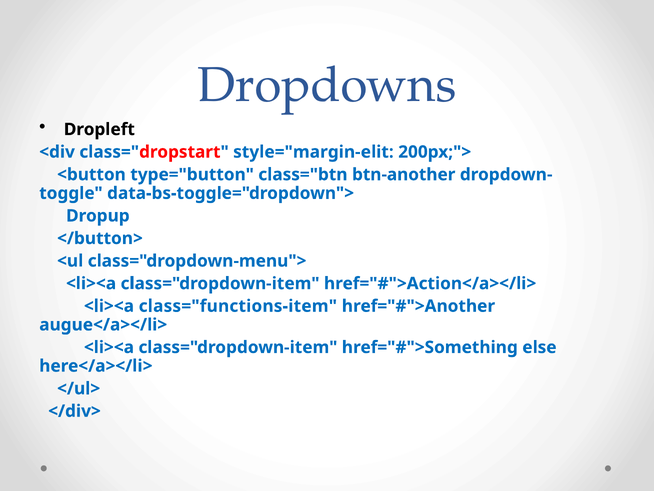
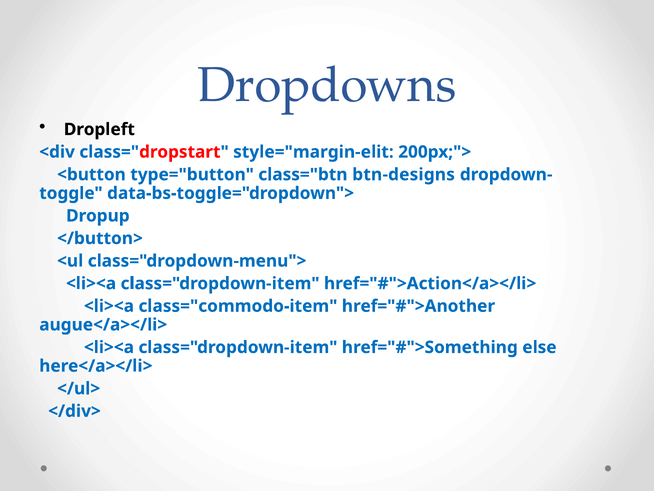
btn-another: btn-another -> btn-designs (404, 174)
class="functions-item: class="functions-item -> class="commodo-item (238, 306)
